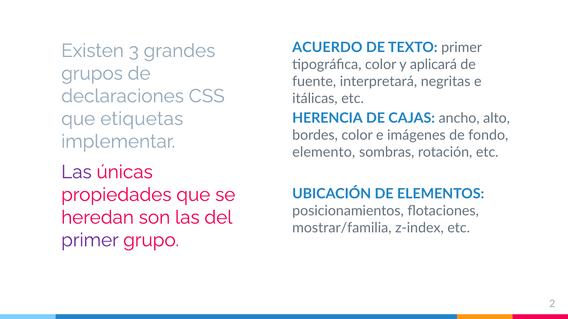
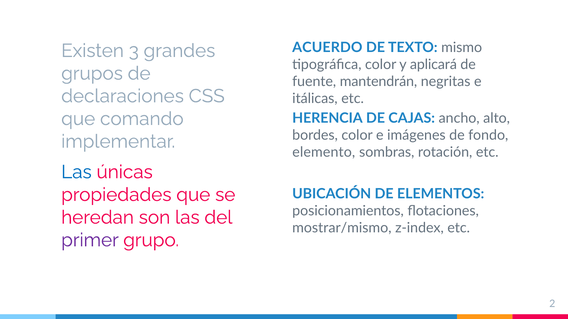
TEXTO primer: primer -> mismo (462, 47)
interpretará: interpretará -> mantendrán (378, 82)
etiquetas: etiquetas -> comando (142, 119)
Las colour: purple -> blue (76, 172)
mostrar/familia: mostrar/familia -> mostrar/mismo (342, 228)
